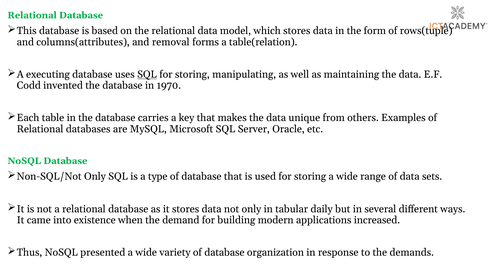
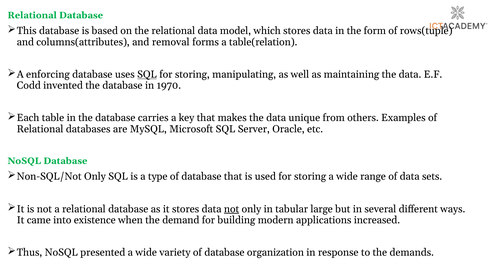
executing: executing -> enforcing (48, 74)
not underline: none -> present (232, 209)
daily: daily -> large (322, 209)
